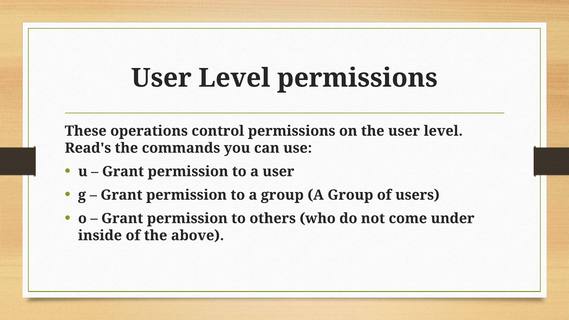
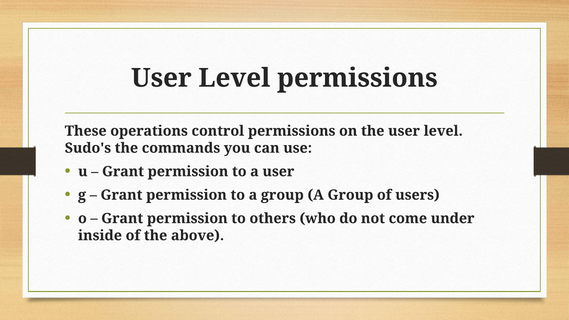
Read's: Read's -> Sudo's (88, 148)
